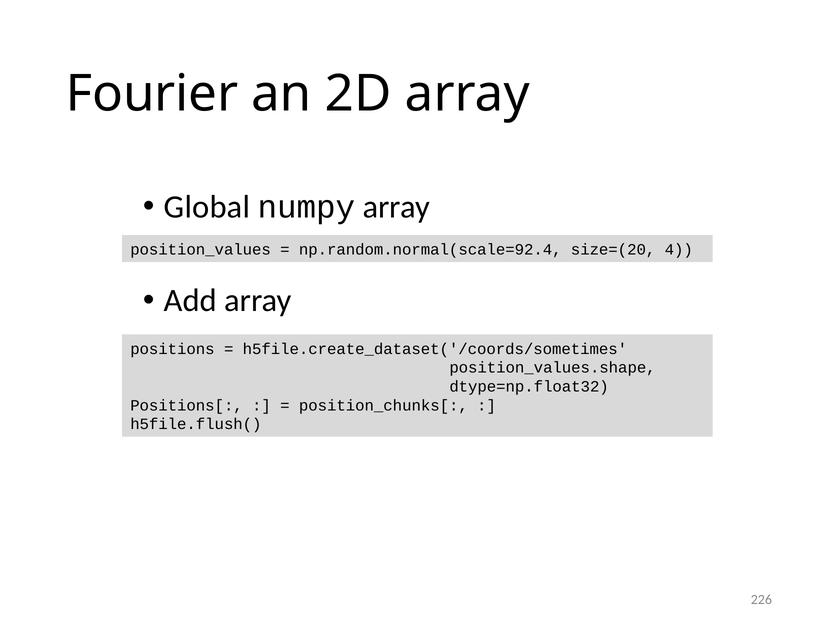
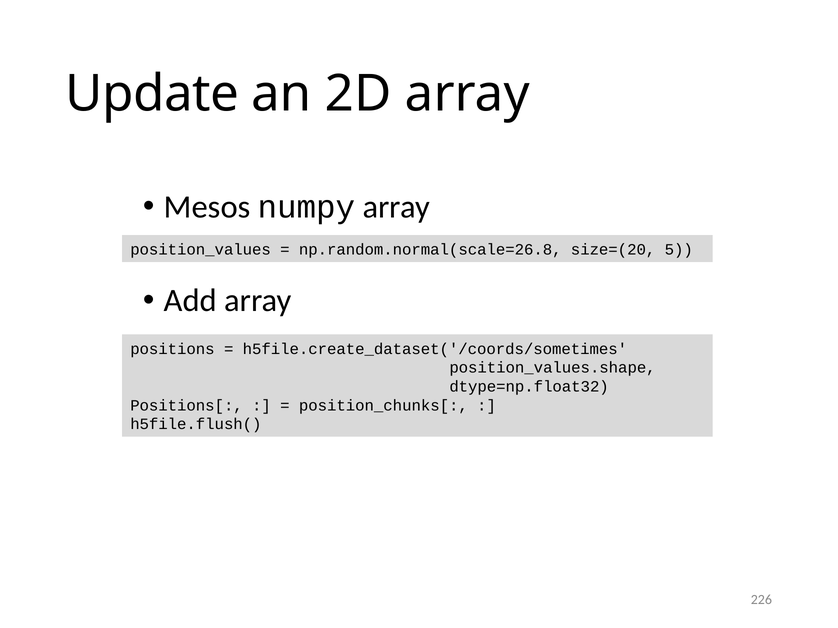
Fourier: Fourier -> Update (152, 94)
Global: Global -> Mesos (207, 207)
np.random.normal(scale=92.4: np.random.normal(scale=92.4 -> np.random.normal(scale=26.8 (430, 250)
4: 4 -> 5 (679, 250)
